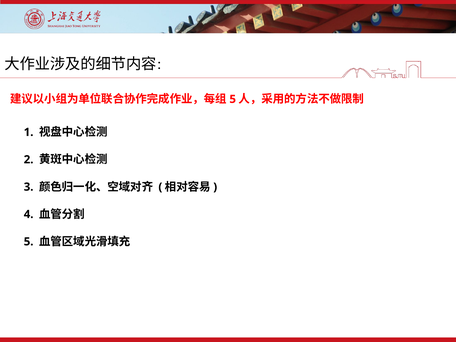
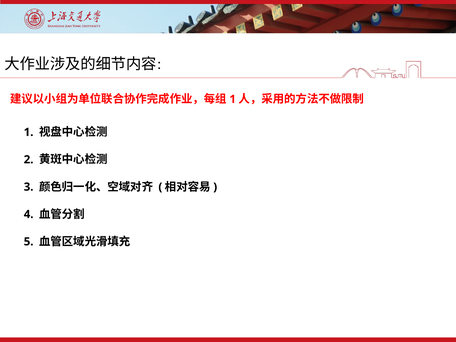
5: 5 -> 1 (233, 99)
